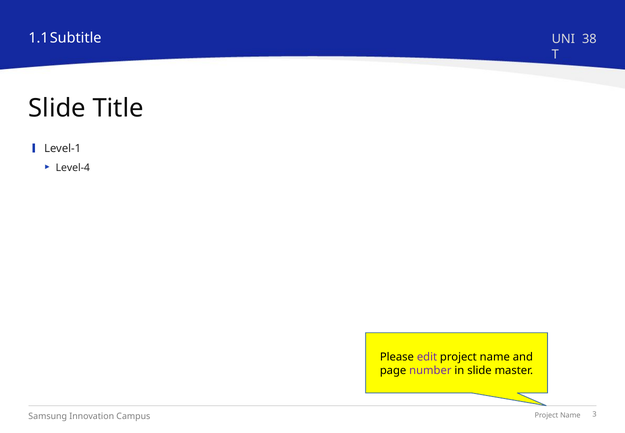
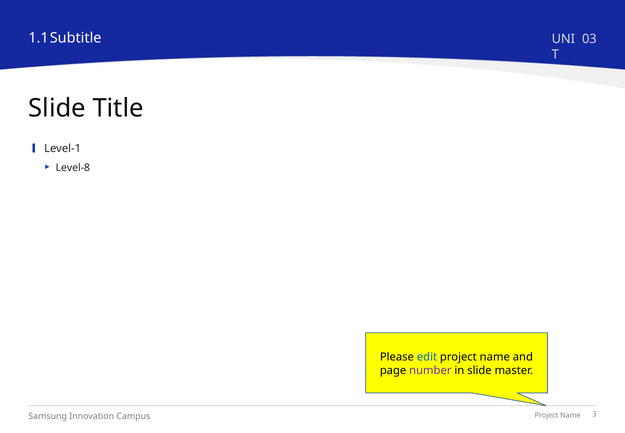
38: 38 -> 03 (589, 39)
Level-4: Level-4 -> Level-8 (73, 168)
edit colour: purple -> blue (427, 357)
